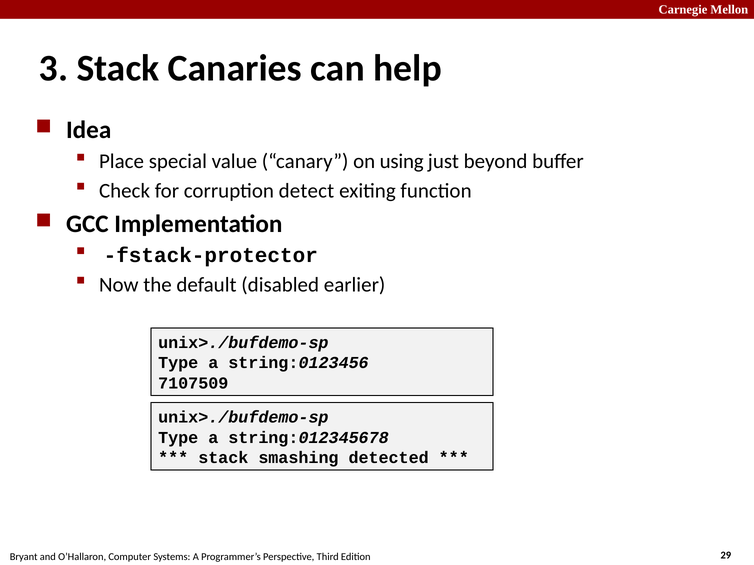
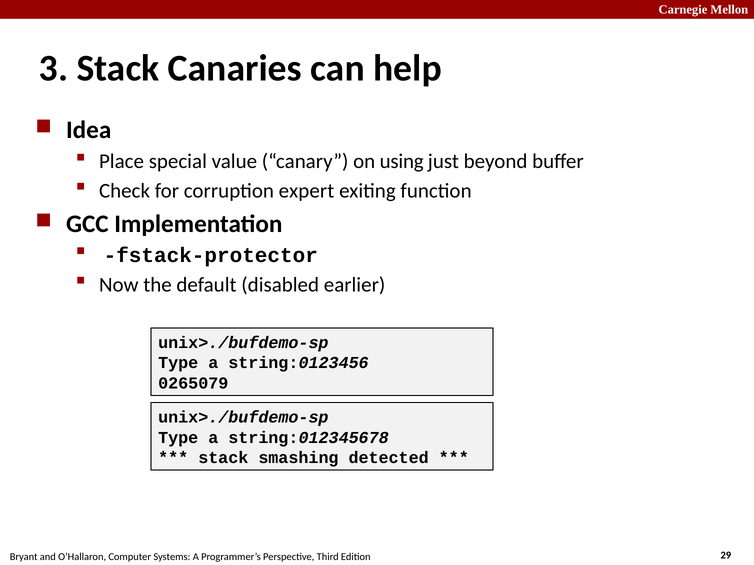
detect: detect -> expert (306, 191)
7107509: 7107509 -> 0265079 (193, 383)
